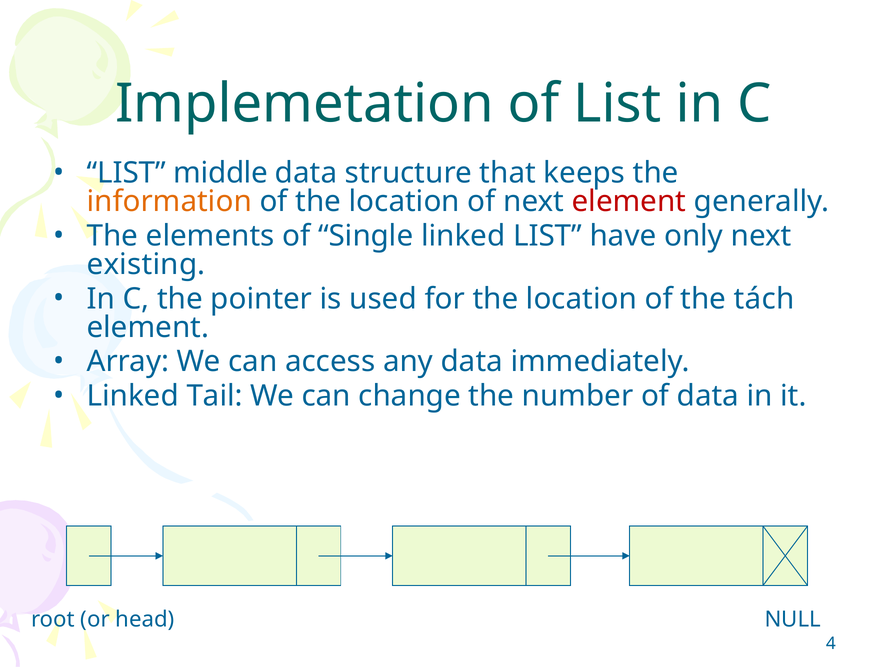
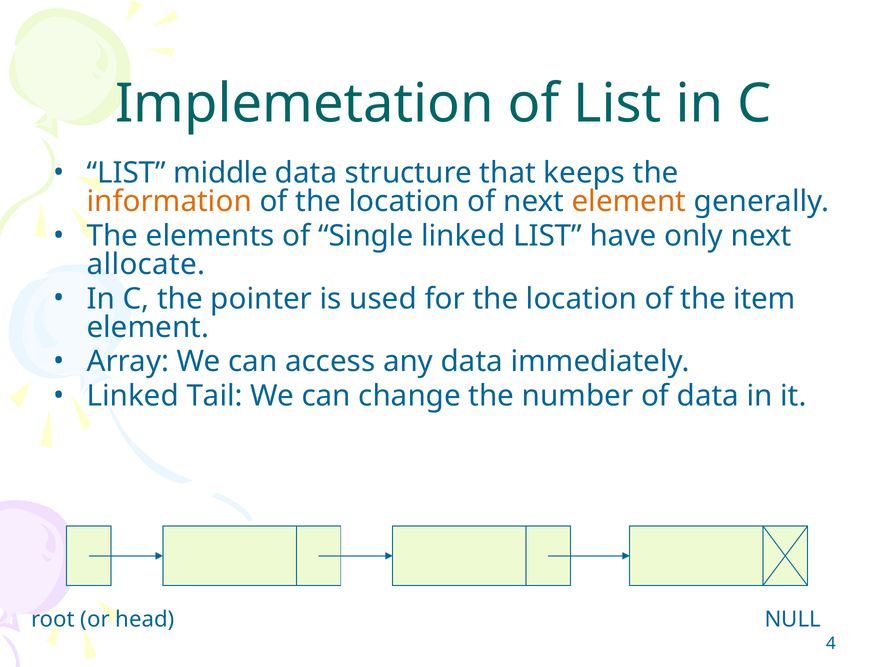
element colour: red -> orange (629, 201)
existing: existing -> allocate (146, 264)
tách: tách -> item (764, 299)
